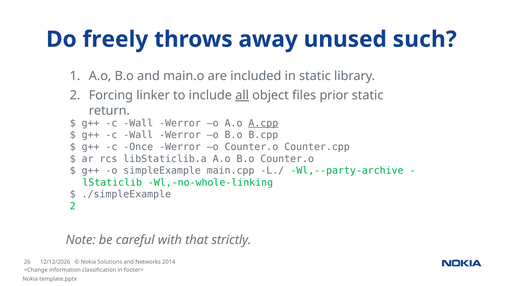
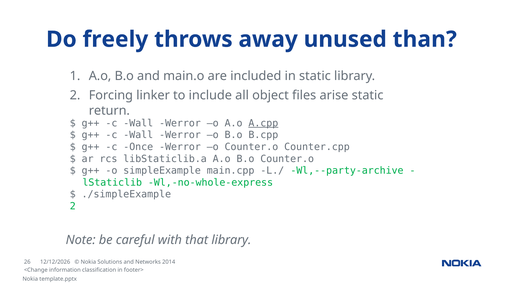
such: such -> than (425, 39)
all underline: present -> none (242, 95)
prior: prior -> arise (334, 95)
Wl,-no-whole-linking: Wl,-no-whole-linking -> Wl,-no-whole-express (210, 182)
that strictly: strictly -> library (231, 240)
